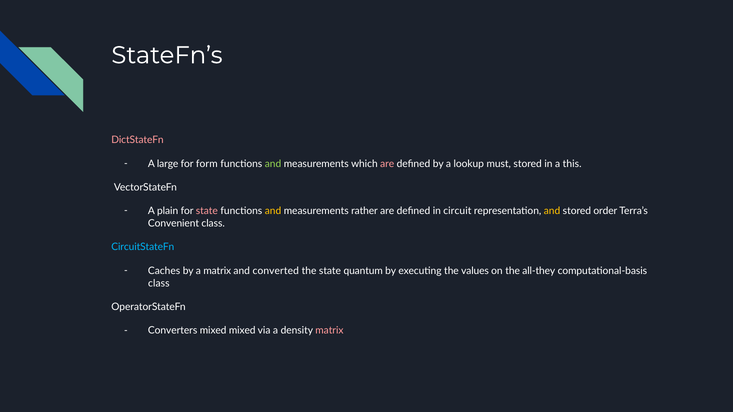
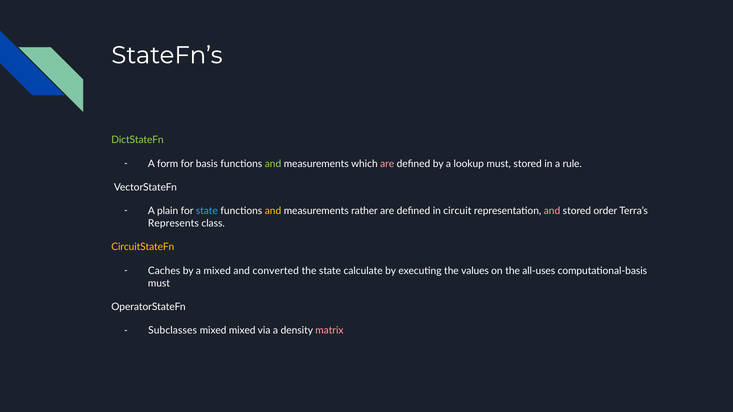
DictStateFn colour: pink -> light green (137, 140)
large: large -> form (168, 164)
form: form -> basis (207, 164)
this: this -> rule (572, 164)
state colour: pink -> light blue (207, 211)
and colour: yellow -> pink (552, 211)
Convenient: Convenient -> Represents (173, 224)
CircuitStateFn colour: light blue -> yellow (143, 247)
a matrix: matrix -> mixed (217, 271)
quantum: quantum -> calculate (363, 271)
all-they: all-they -> all-uses (539, 271)
class: class -> must (159, 284)
Converters: Converters -> Subclasses (173, 331)
